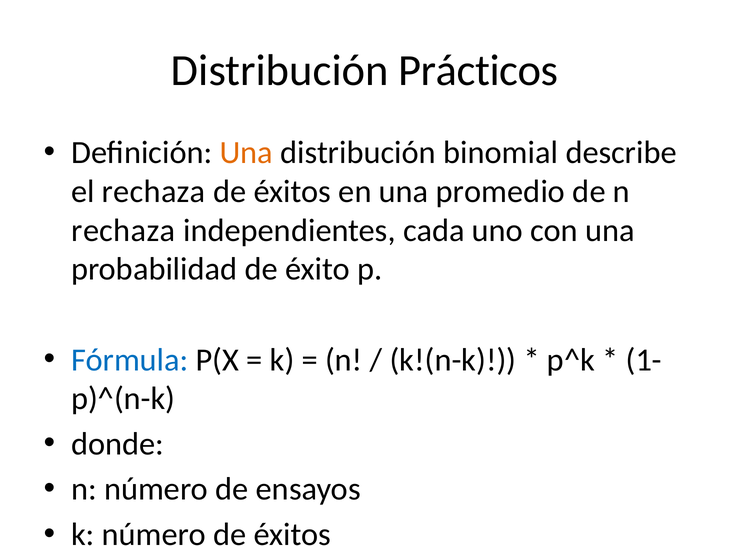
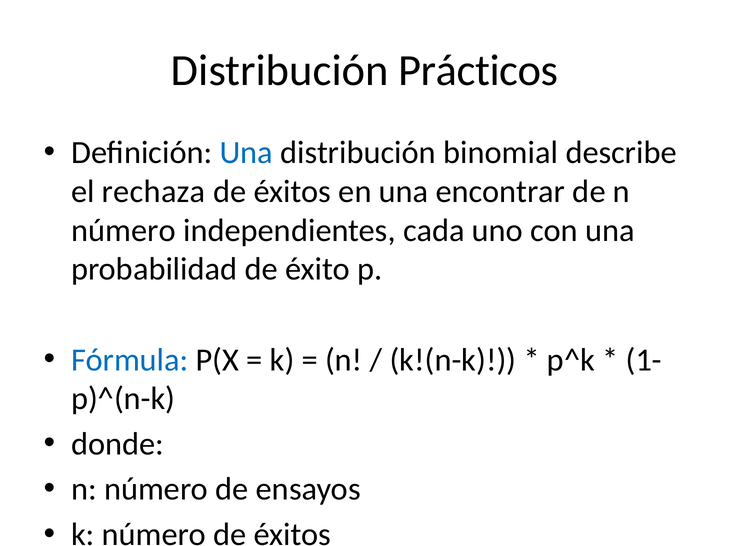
Una colour: orange -> blue (246, 153)
promedio: promedio -> encontrar (501, 192)
rechaza: rechaza -> número (123, 231)
